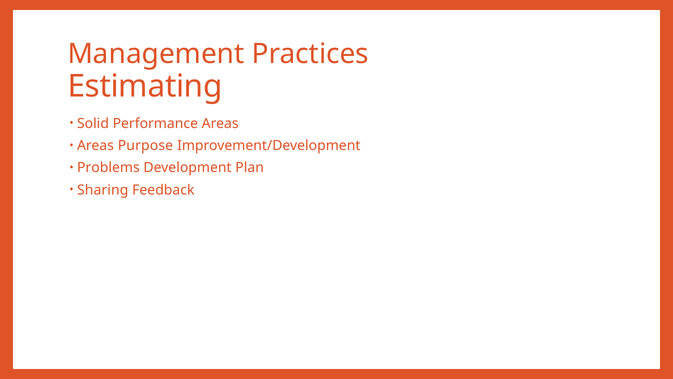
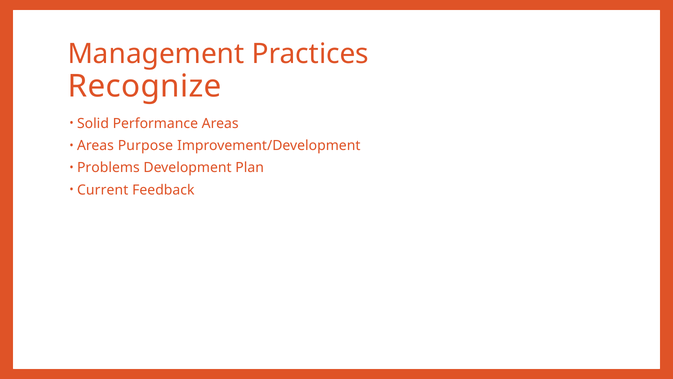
Estimating: Estimating -> Recognize (145, 86)
Sharing: Sharing -> Current (103, 190)
